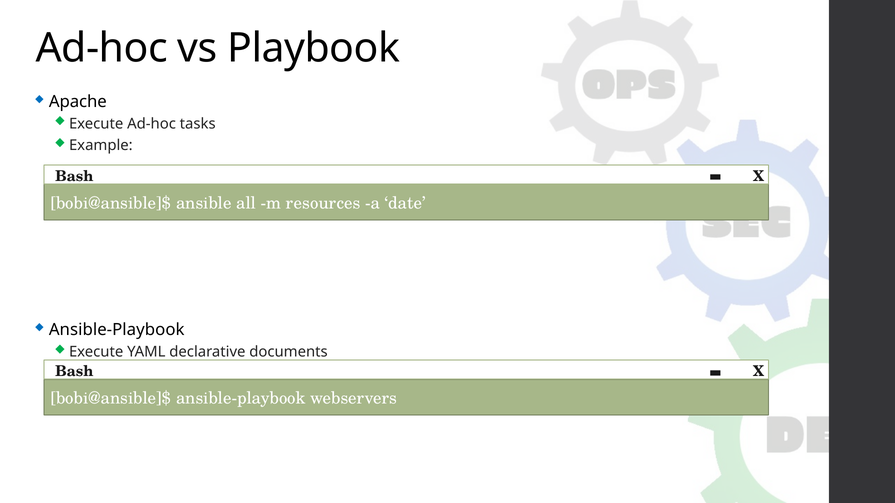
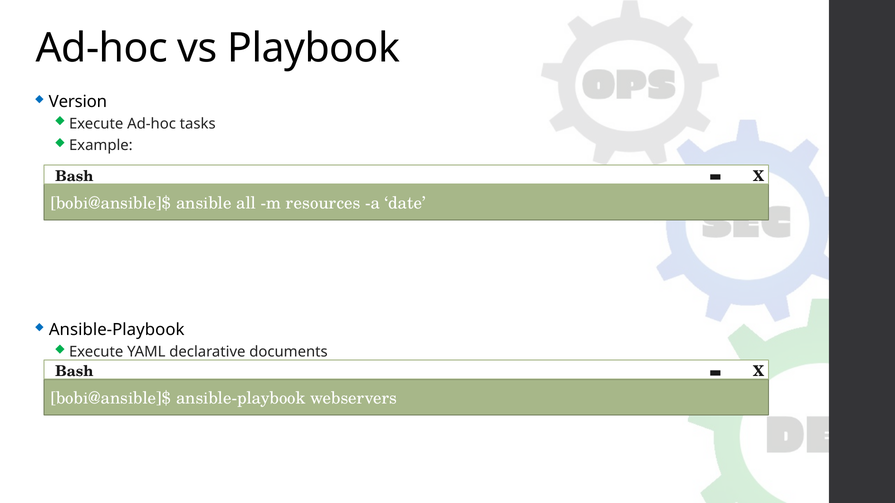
Apache: Apache -> Version (78, 102)
